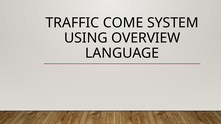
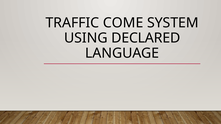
OVERVIEW: OVERVIEW -> DECLARED (146, 38)
